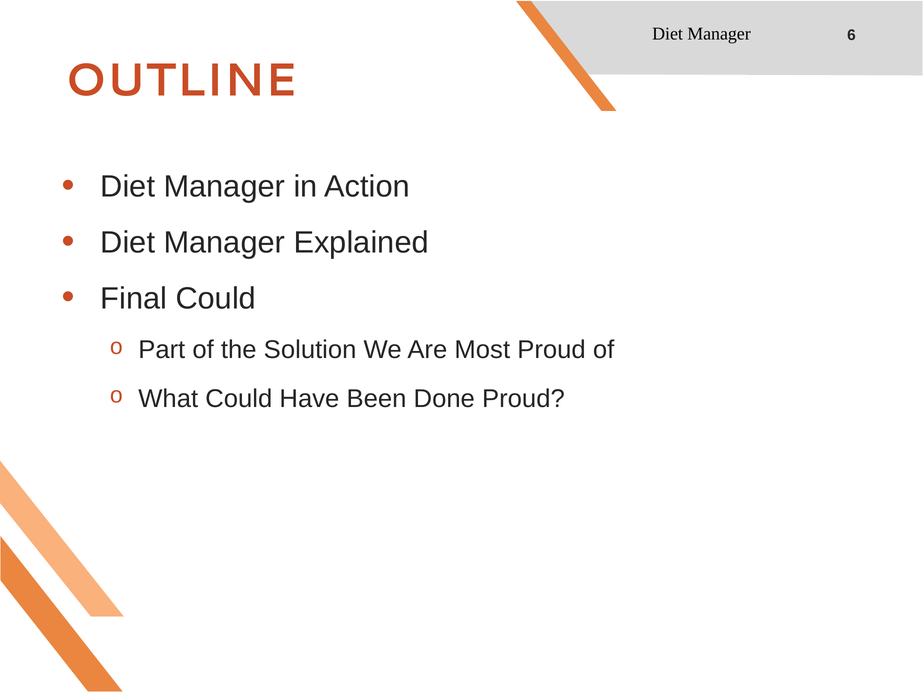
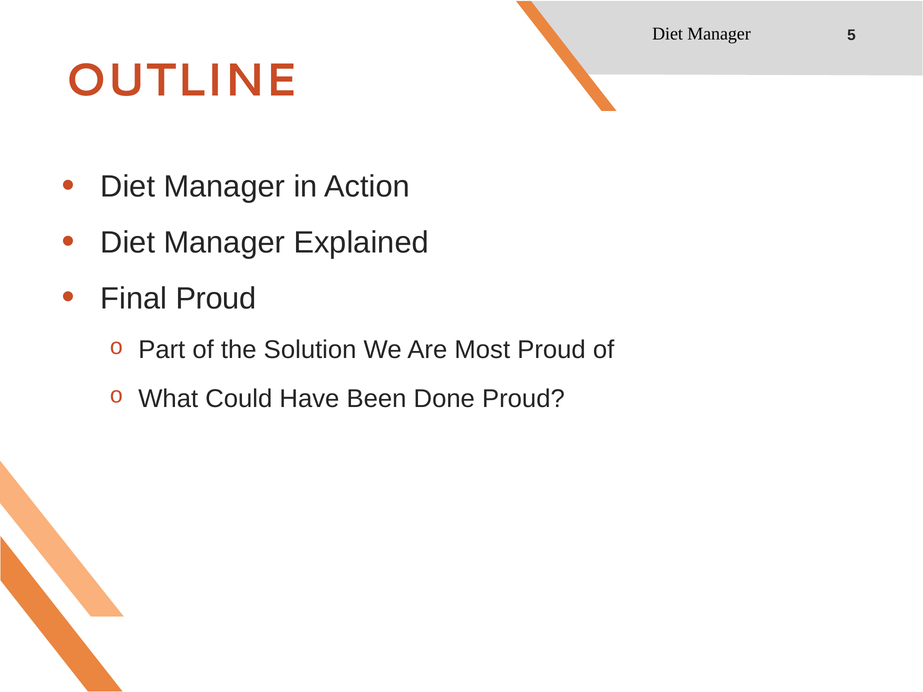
6: 6 -> 5 (852, 35)
Final Could: Could -> Proud (216, 298)
